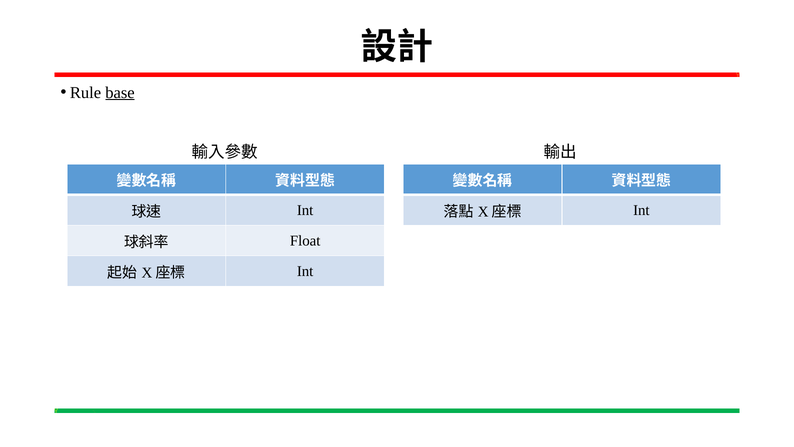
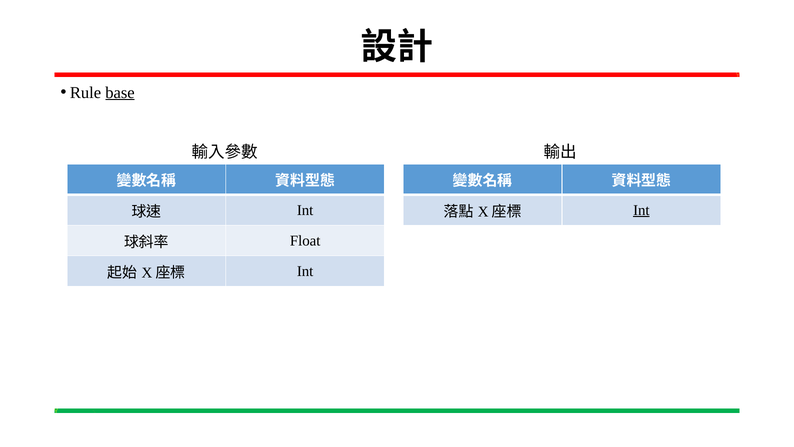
Int underline: none -> present (641, 210)
